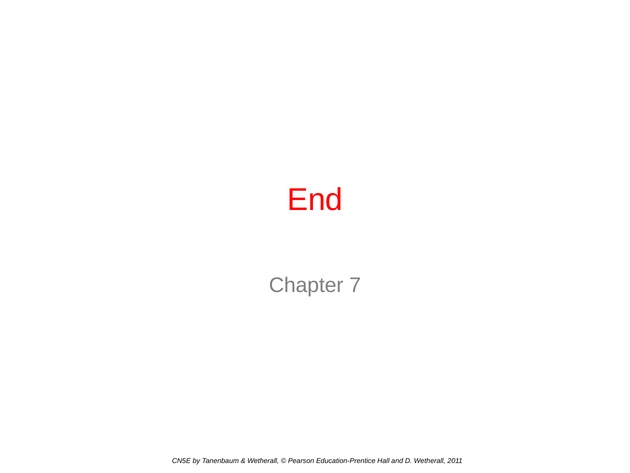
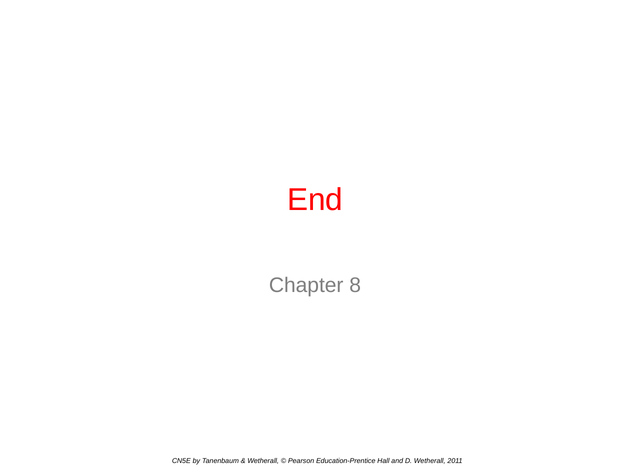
7: 7 -> 8 (355, 285)
